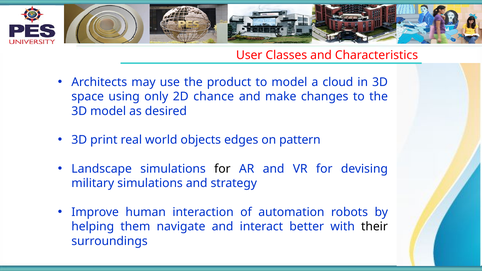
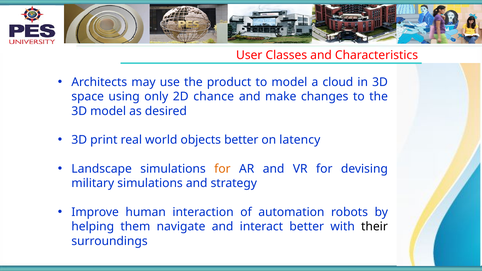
objects edges: edges -> better (241, 140)
pattern: pattern -> latency (300, 140)
for colour: black -> orange (222, 169)
